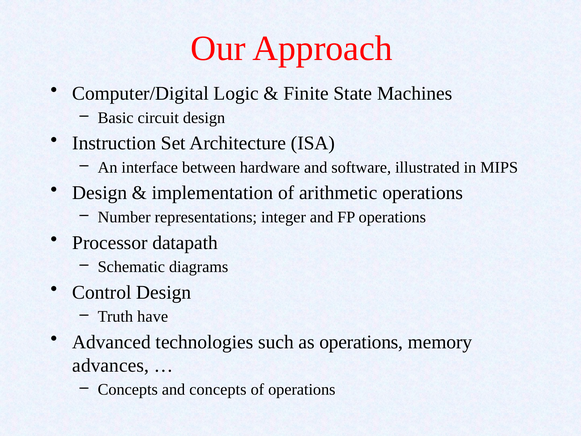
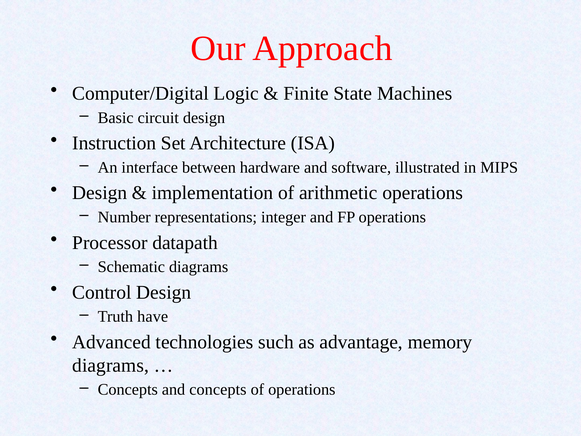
as operations: operations -> advantage (361, 342)
advances: advances -> diagrams (111, 365)
